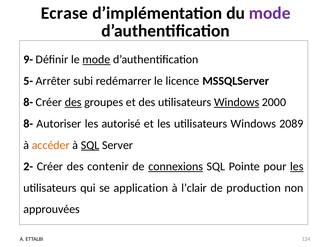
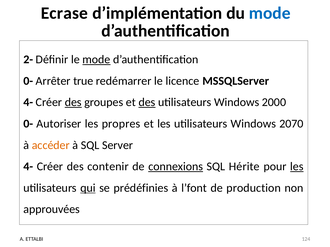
mode colour: purple -> blue (270, 13)
9-: 9- -> 2- (28, 60)
5-: 5- -> 0- (28, 81)
subi: subi -> true (83, 81)
8-: 8- -> 4- (28, 103)
des underline: none -> present (147, 103)
Windows underline: present -> none (237, 103)
8-: 8- -> 0- (28, 124)
autorisé: autorisé -> propres (121, 124)
2089: 2089 -> 2070 (291, 124)
SQL underline: present -> none (90, 145)
2-: 2- -> 4- (28, 167)
Pointe: Pointe -> Hérite (244, 167)
qui underline: none -> present (88, 188)
application: application -> prédéfinies (141, 188)
l’clair: l’clair -> l’font (194, 188)
